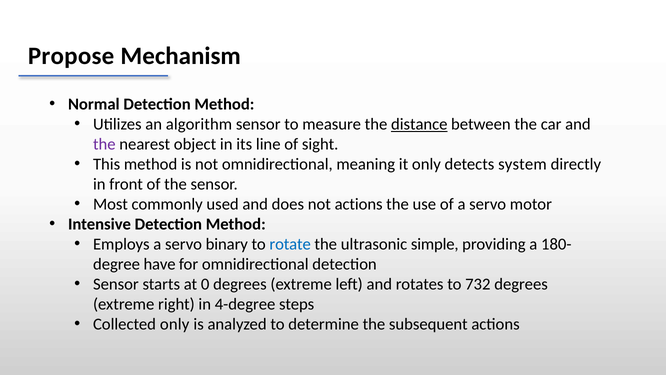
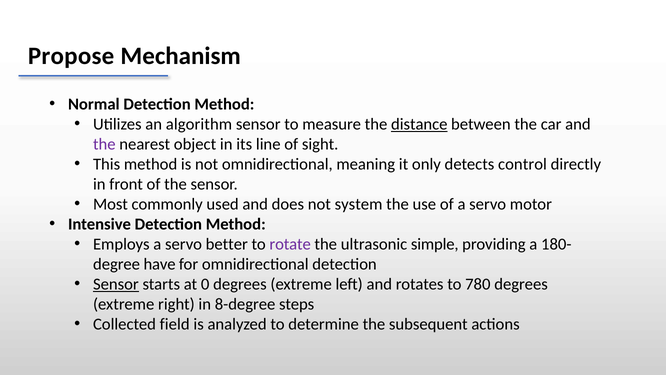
system: system -> control (522, 164)
not actions: actions -> system (359, 204)
binary: binary -> better (227, 244)
rotate colour: blue -> purple (290, 244)
Sensor underline: none -> present (116, 284)
732: 732 -> 780 (478, 284)
4-degree: 4-degree -> 8-degree (245, 304)
Collected only: only -> field (175, 324)
